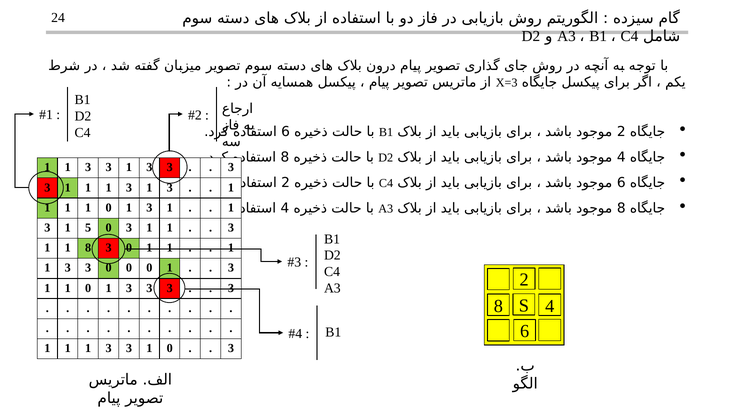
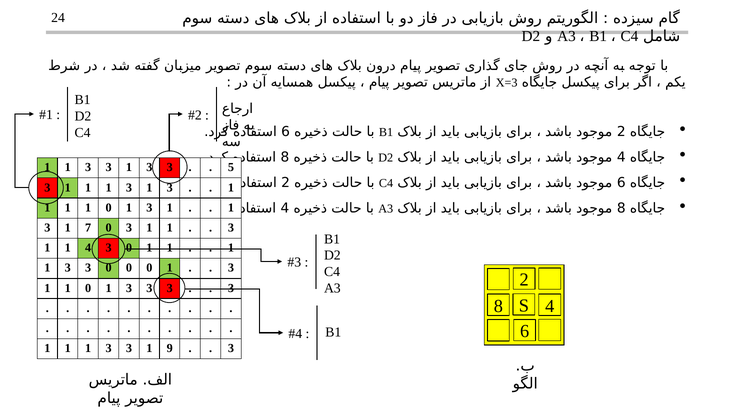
3: 3 -> 5 (231, 167)
5: 5 -> 7 (88, 228)
1 8: 8 -> 4 (88, 248)
3 1 0: 0 -> 9 (170, 349)
